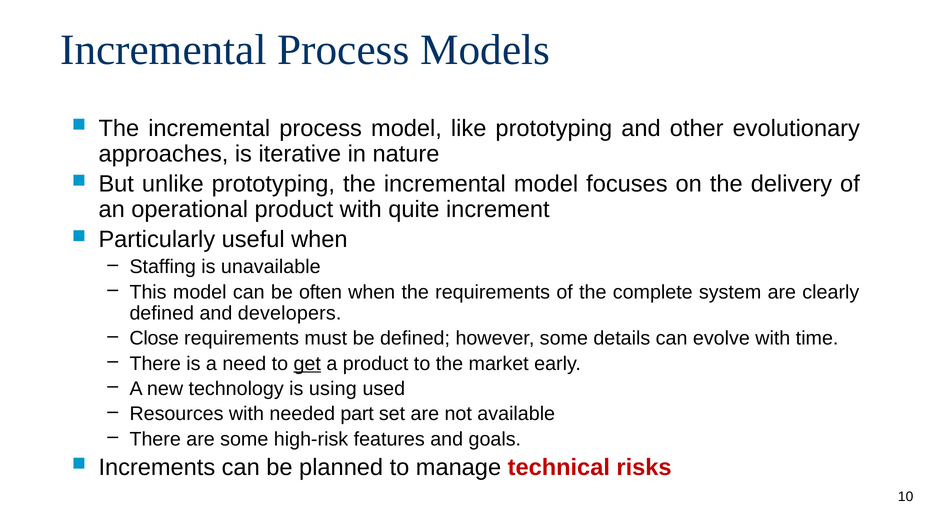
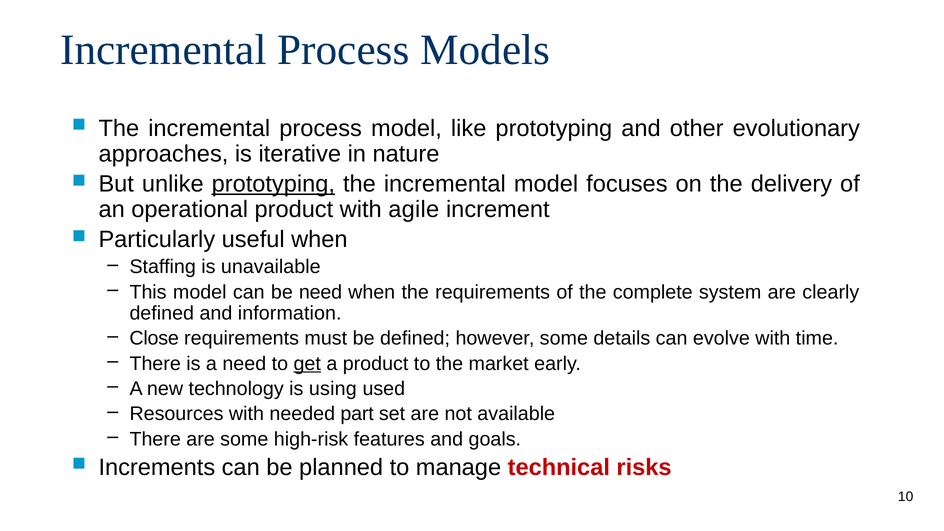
prototyping underline: none -> present (273, 184)
quite: quite -> agile (414, 209)
be often: often -> need (321, 292)
developers: developers -> information (290, 313)
